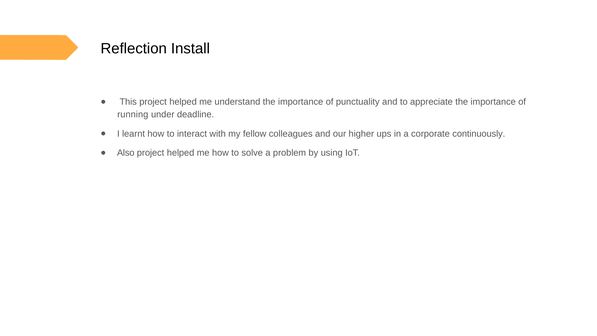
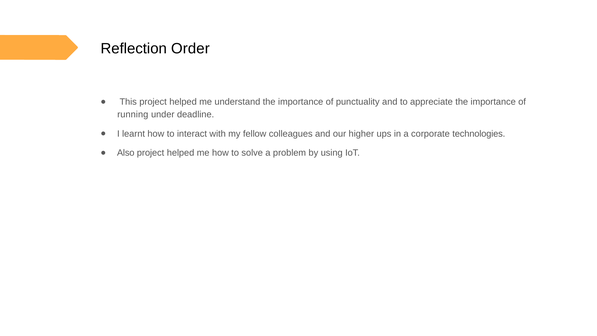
Install: Install -> Order (190, 48)
continuously: continuously -> technologies (479, 134)
